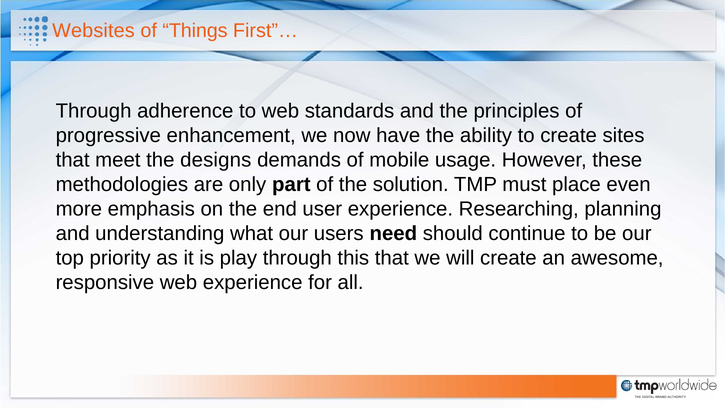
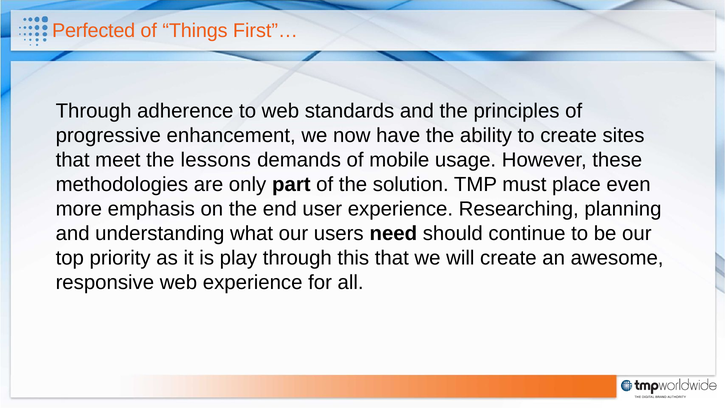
Websites: Websites -> Perfected (94, 31)
designs: designs -> lessons (216, 160)
